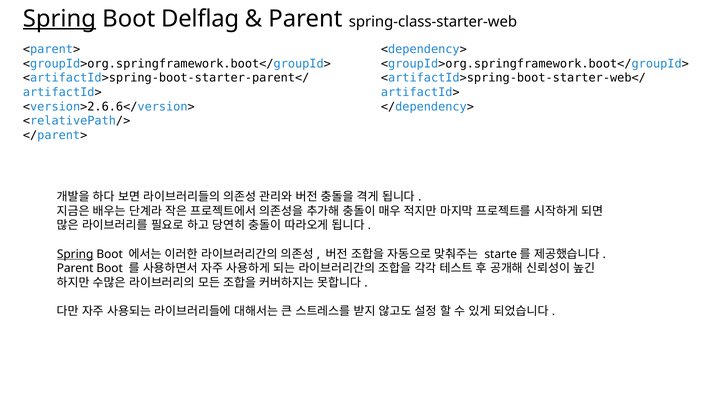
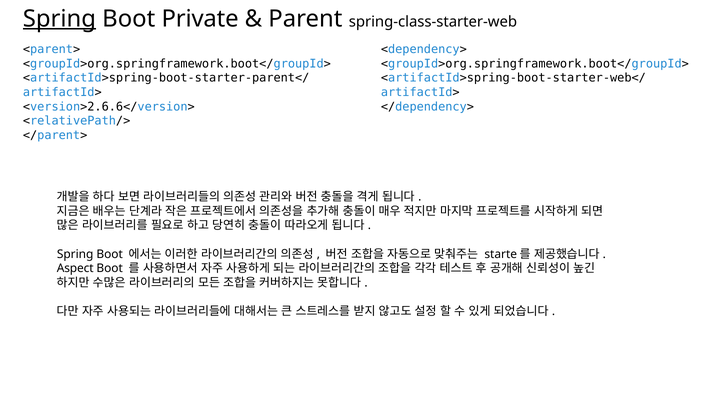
Delflag: Delflag -> Private (200, 19)
Spring underline: present -> none (75, 254)
Parent: Parent -> Aspect (75, 268)
